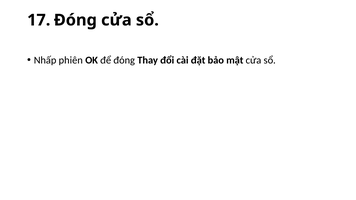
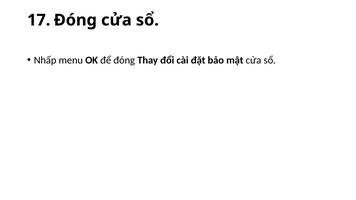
phiên: phiên -> menu (71, 60)
